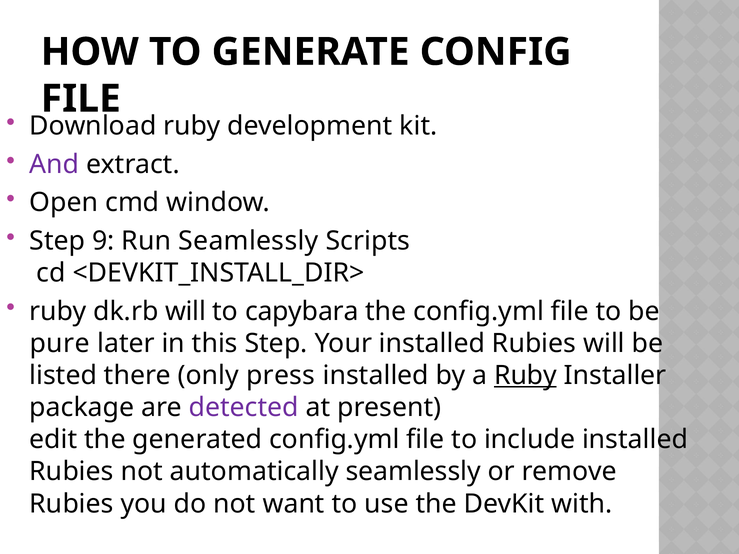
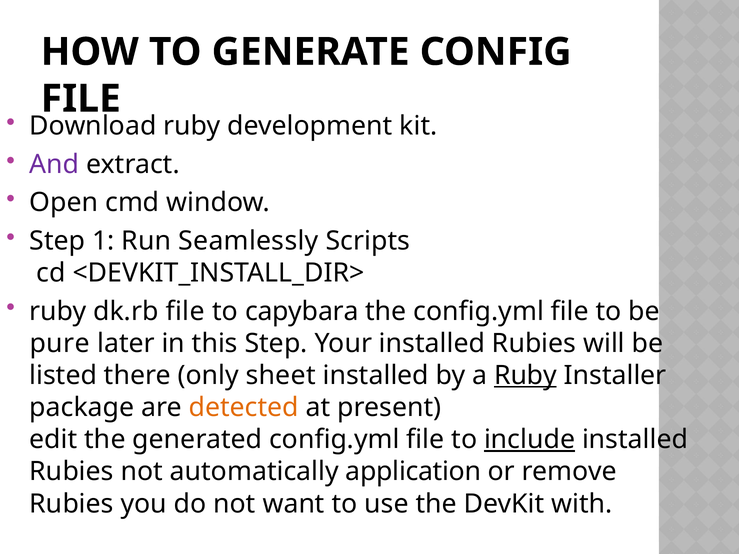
9: 9 -> 1 (103, 241)
dk.rb will: will -> file (185, 311)
press: press -> sheet (281, 376)
detected colour: purple -> orange (244, 408)
include underline: none -> present (530, 440)
automatically seamlessly: seamlessly -> application (413, 472)
